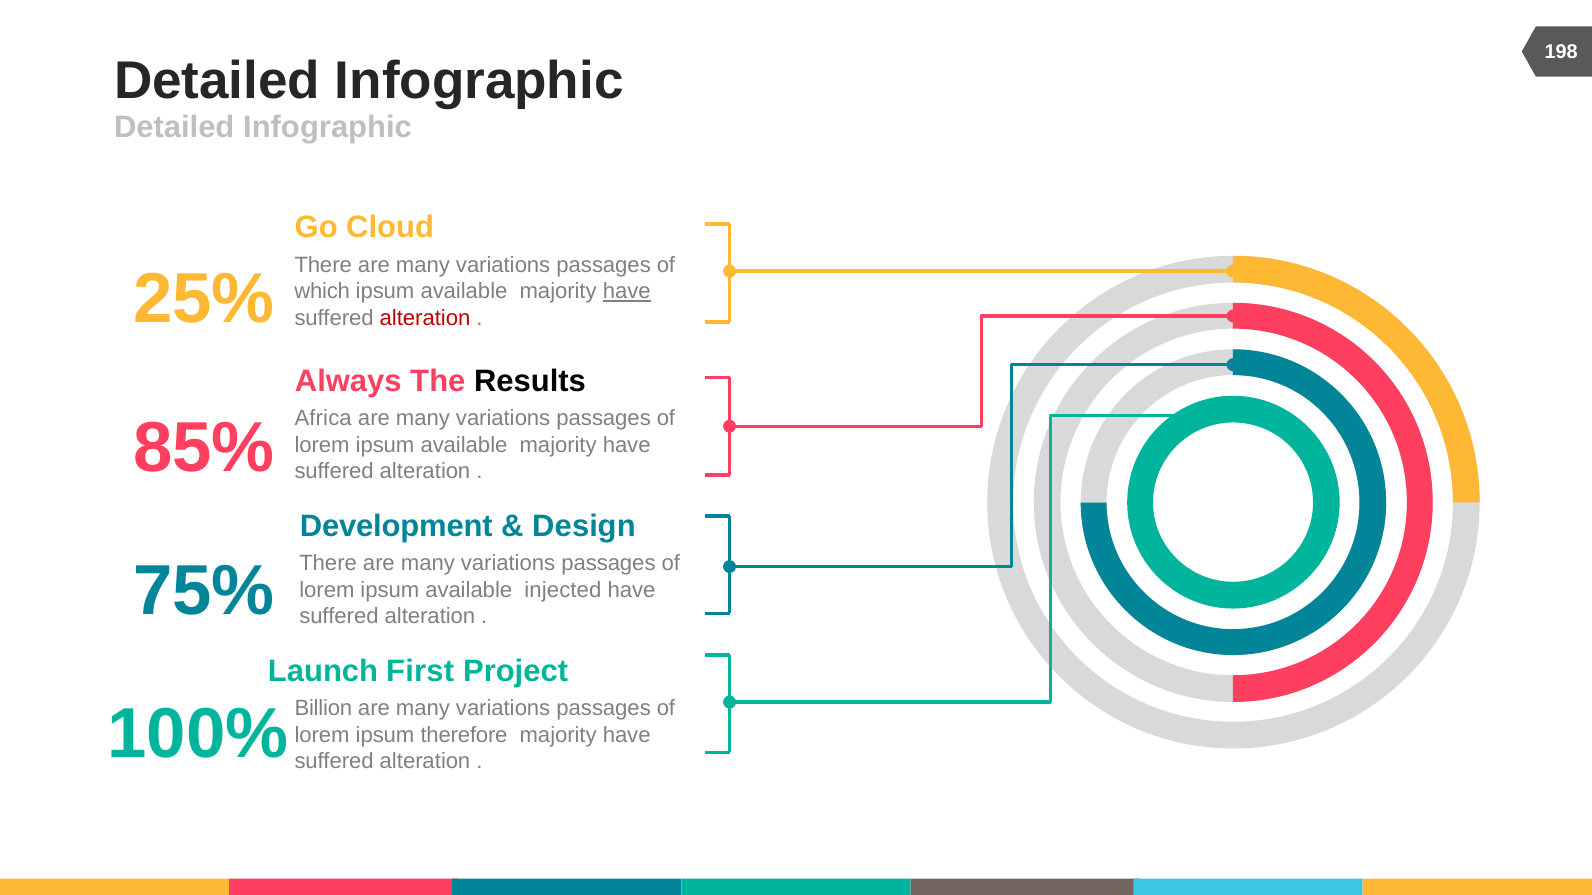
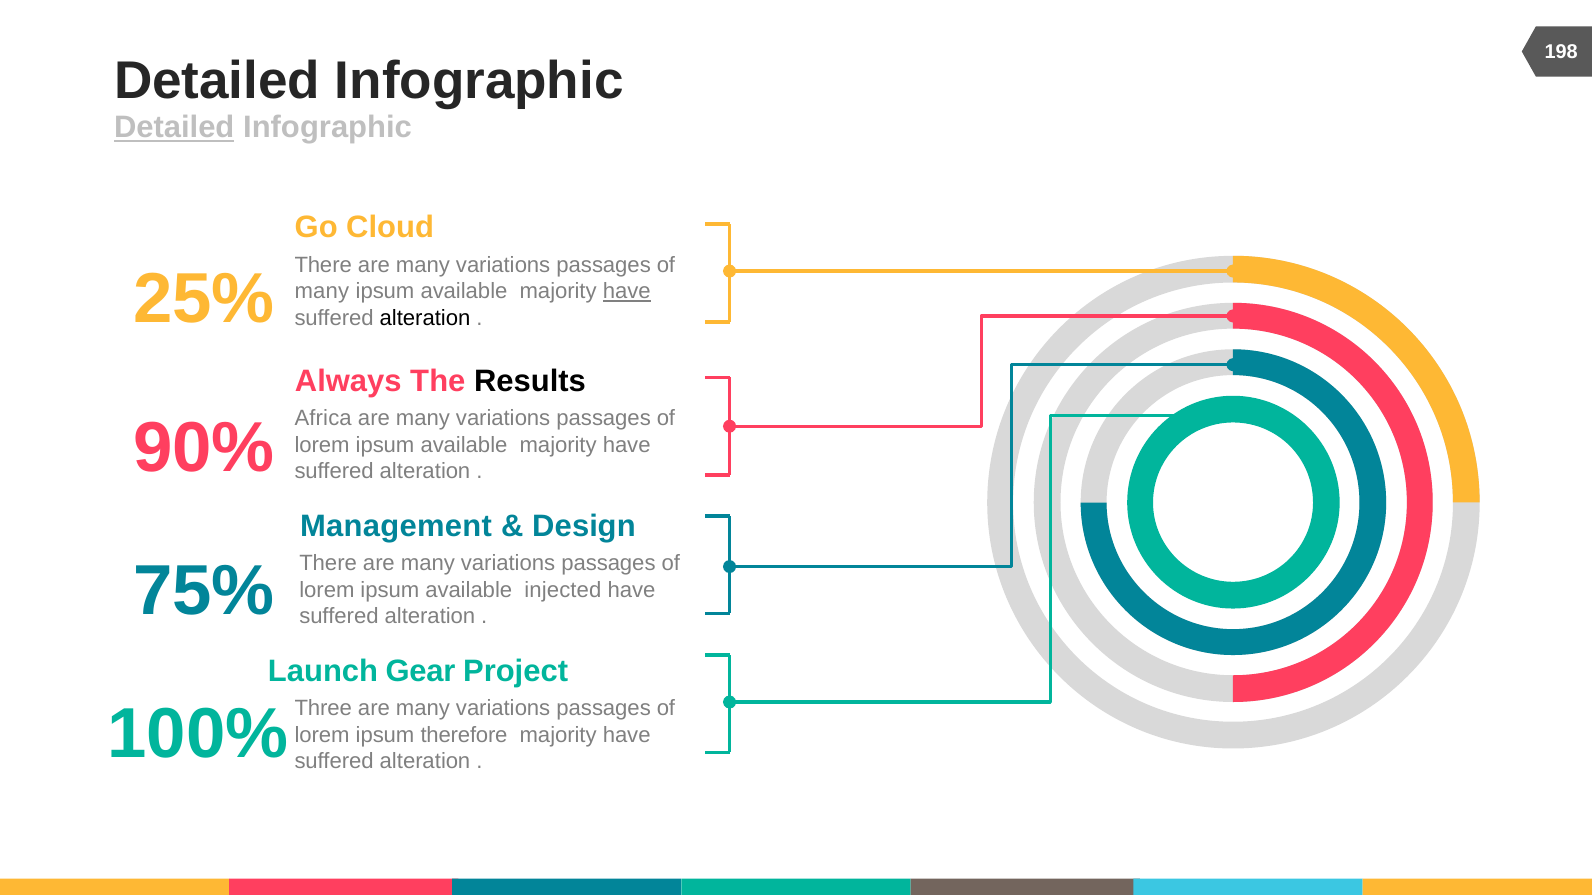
Detailed underline: none -> present (174, 127)
which: which -> many (322, 292)
alteration colour: red -> black (425, 318)
85%: 85% -> 90% (204, 449)
Development: Development -> Management (396, 526)
First: First -> Gear (420, 671)
Billion: Billion -> Three (323, 709)
